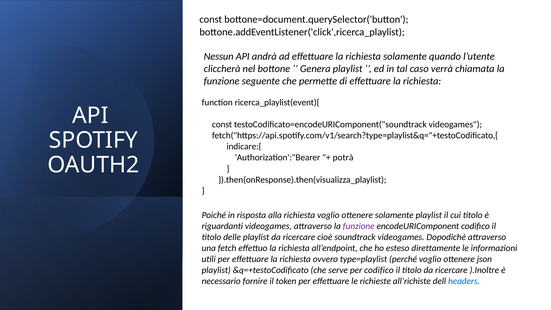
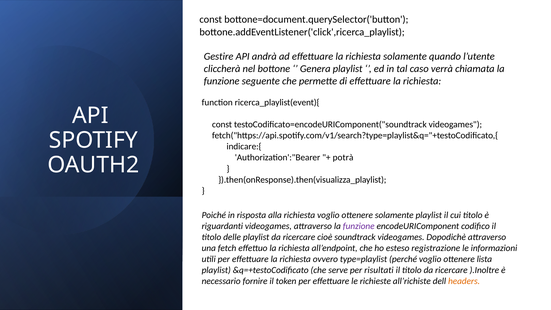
Nessun: Nessun -> Gestire (219, 56)
direttamente: direttamente -> registrazione (436, 248)
json: json -> lista (484, 259)
per codifico: codifico -> risultati (379, 270)
headers colour: blue -> orange (464, 281)
